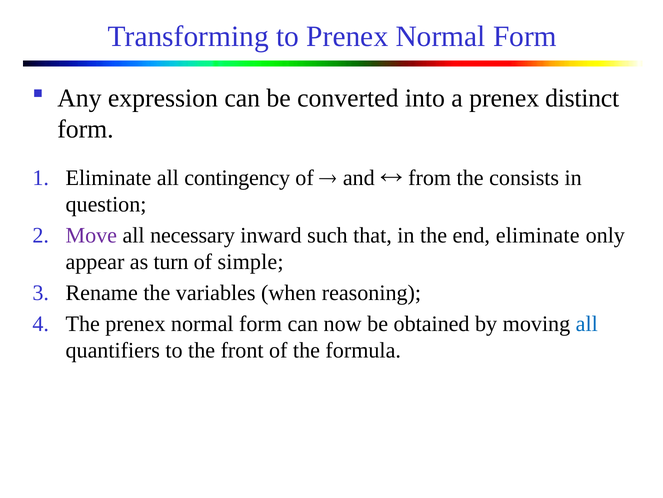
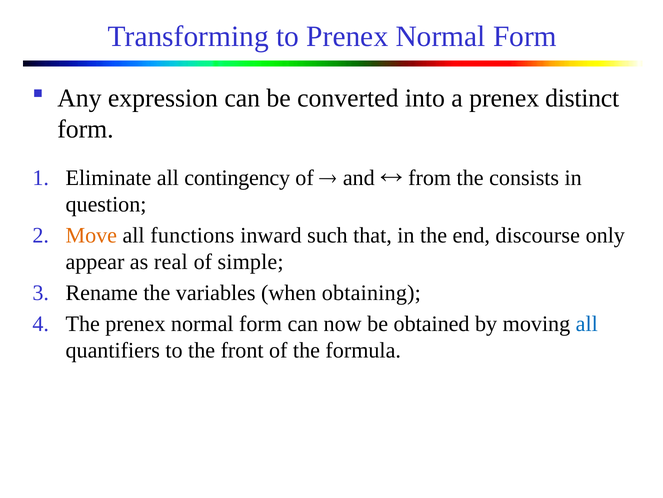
Move colour: purple -> orange (91, 235)
necessary: necessary -> functions (192, 235)
end eliminate: eliminate -> discourse (538, 235)
turn: turn -> real (171, 262)
reasoning: reasoning -> obtaining (371, 292)
